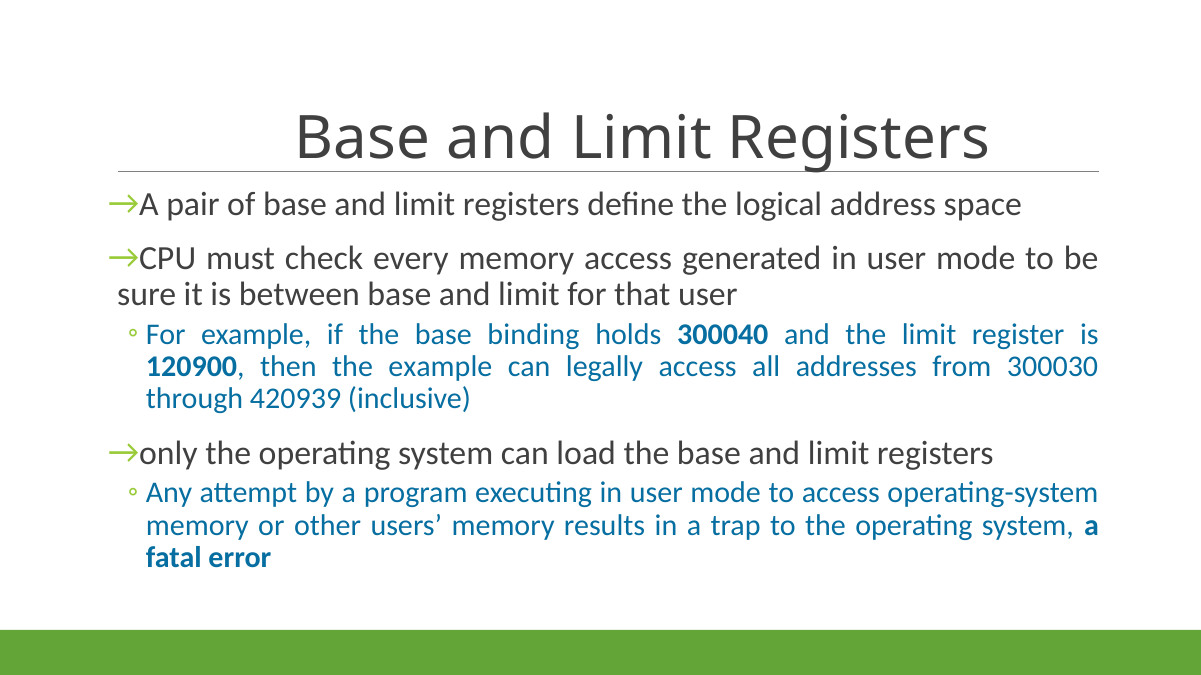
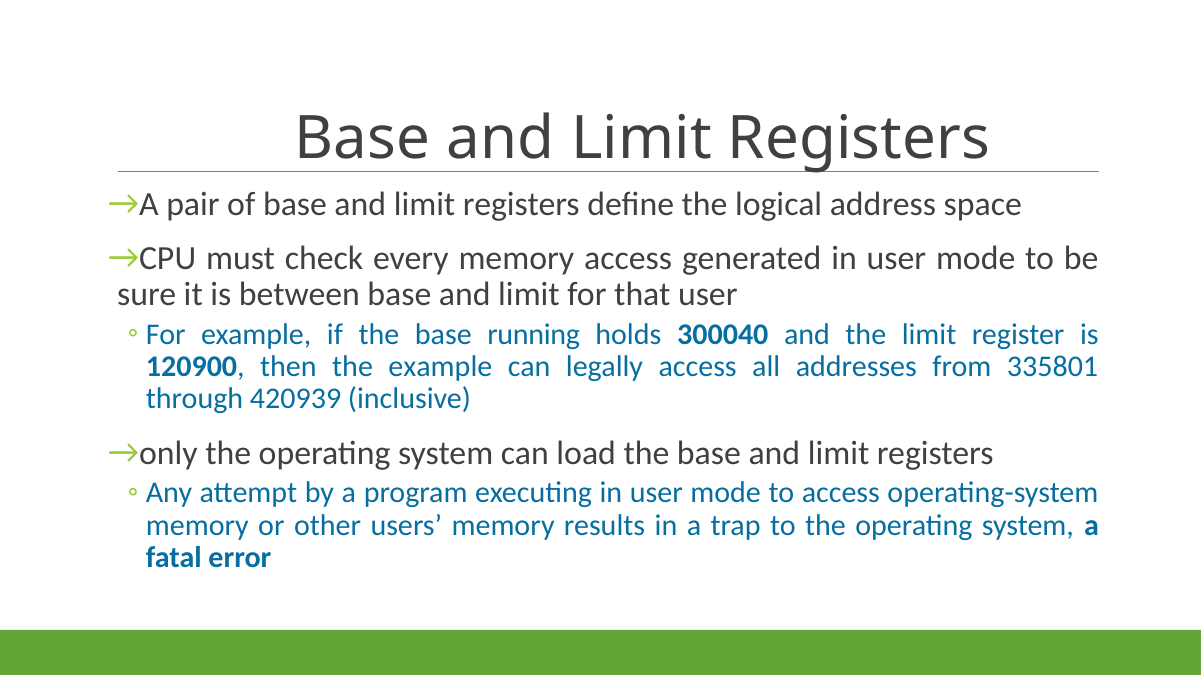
binding: binding -> running (534, 334)
300030: 300030 -> 335801 (1053, 367)
